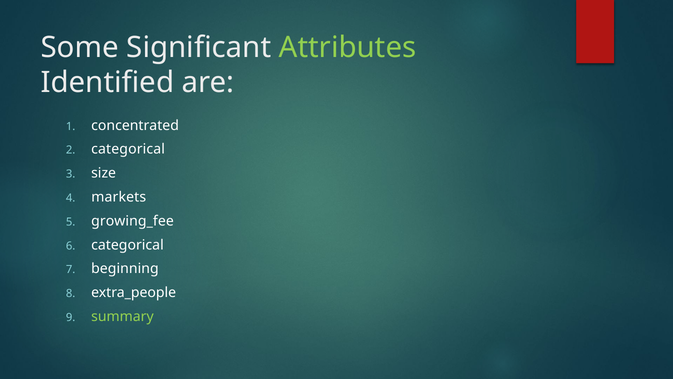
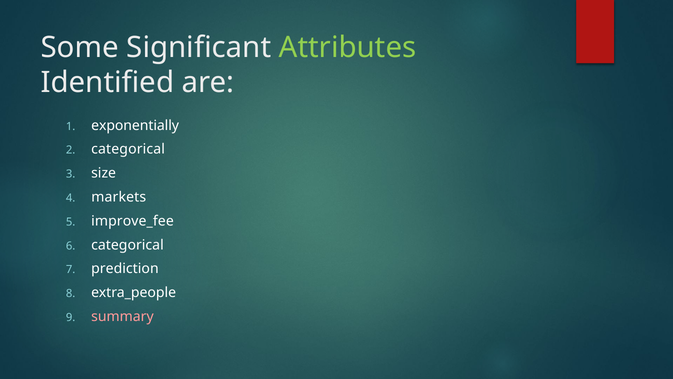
concentrated: concentrated -> exponentially (135, 125)
growing_fee: growing_fee -> improve_fee (132, 221)
beginning: beginning -> prediction (125, 268)
summary colour: light green -> pink (122, 316)
